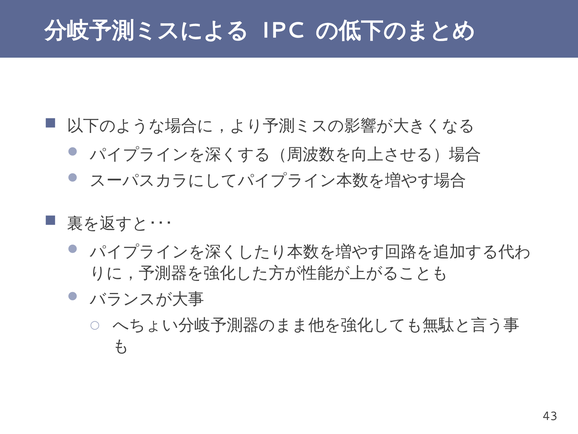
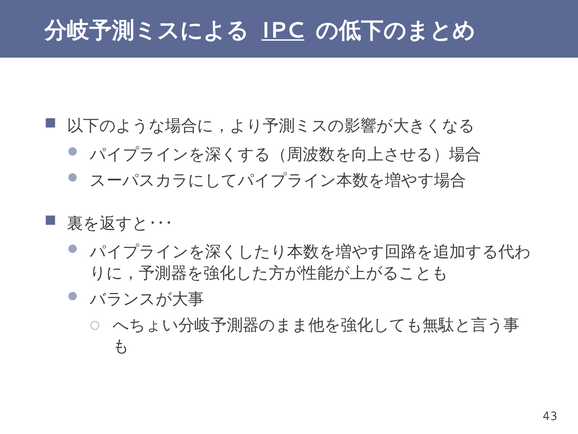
IPC underline: none -> present (283, 30)
